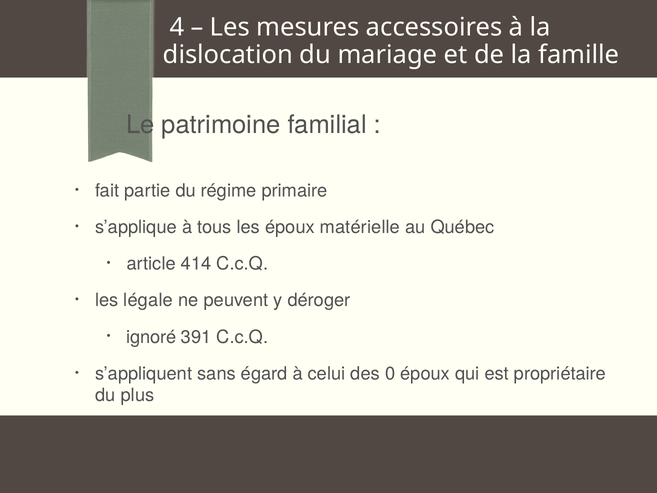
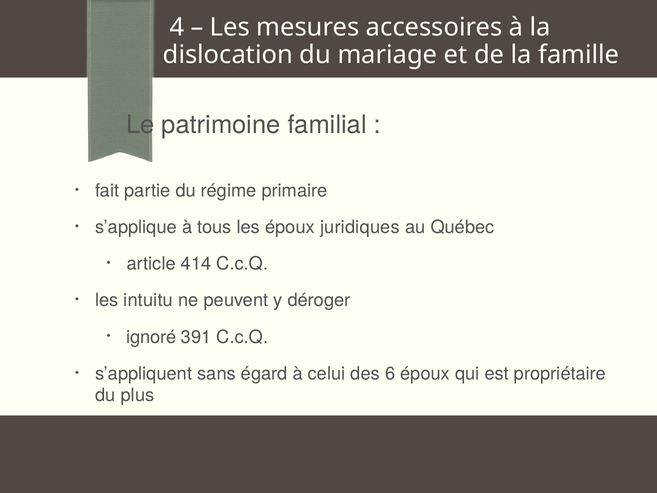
matérielle: matérielle -> juridiques (360, 227)
légale: légale -> intuitu (148, 300)
0: 0 -> 6 (390, 373)
